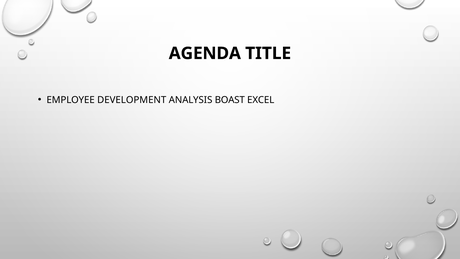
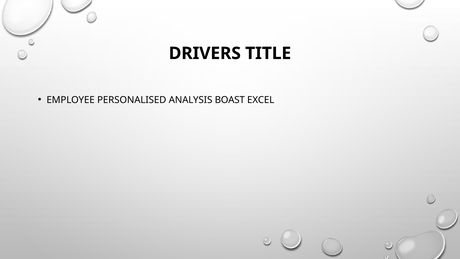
AGENDA: AGENDA -> DRIVERS (205, 53)
DEVELOPMENT: DEVELOPMENT -> PERSONALISED (132, 100)
